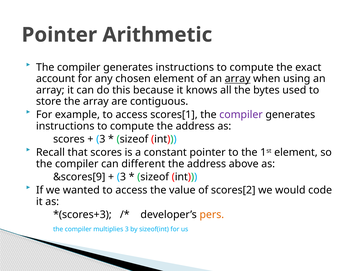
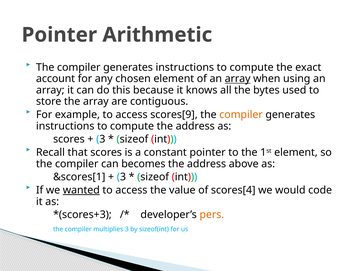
scores[1: scores[1 -> scores[9 (174, 115)
compiler colour: purple -> orange (241, 115)
different: different -> becomes (143, 164)
&scores[9: &scores[9 -> &scores[1 (79, 177)
wanted underline: none -> present (81, 190)
scores[2: scores[2 -> scores[4 (233, 190)
